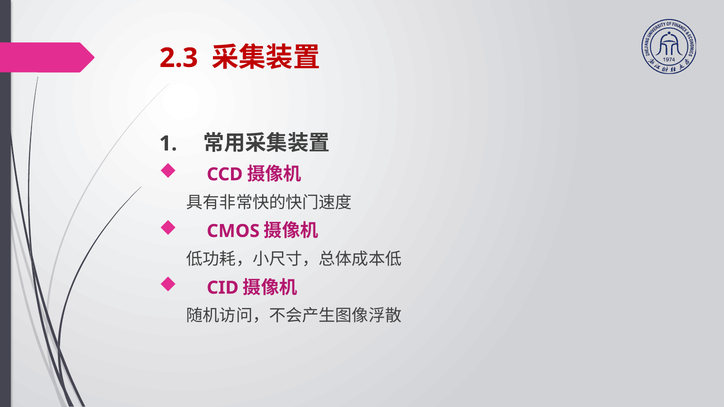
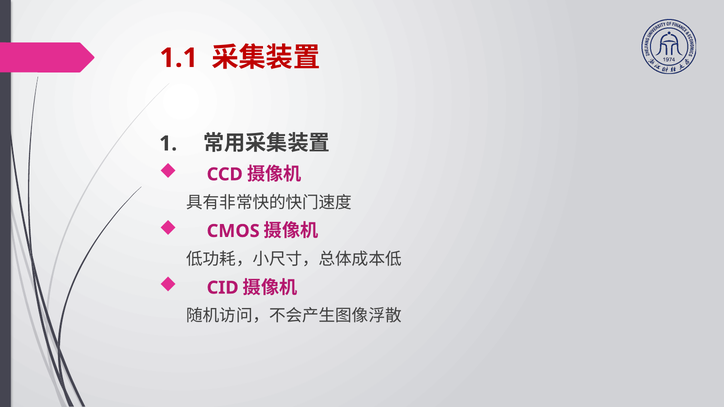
2.3: 2.3 -> 1.1 (179, 58)
